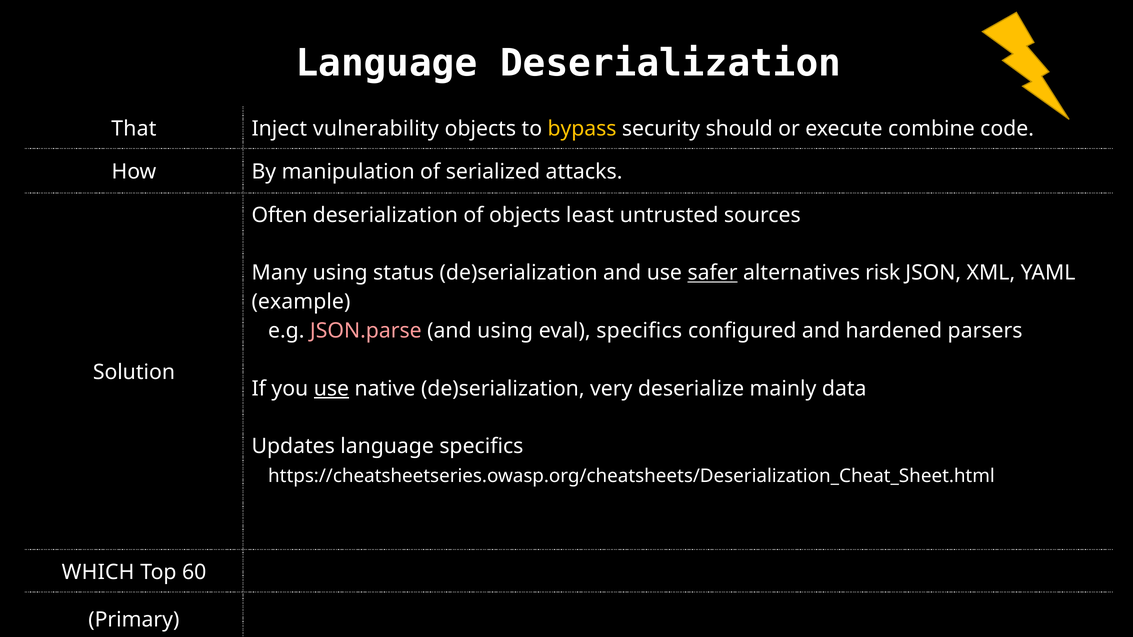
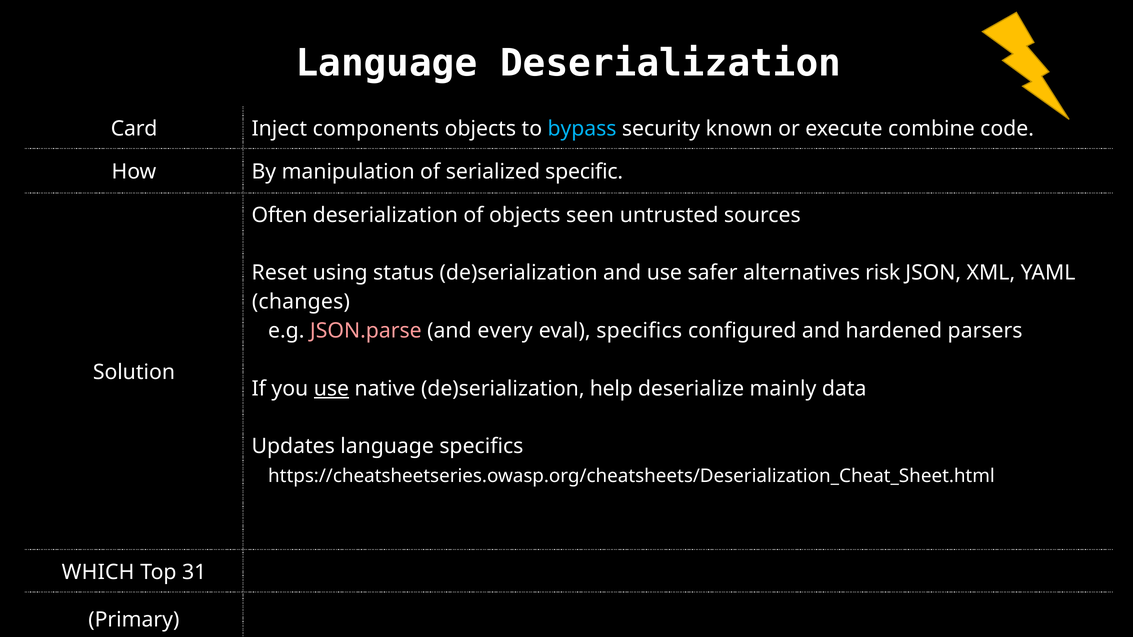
That: That -> Card (134, 129)
vulnerability: vulnerability -> components (376, 129)
bypass colour: yellow -> light blue (582, 129)
should: should -> known (739, 129)
attacks: attacks -> specific (584, 172)
least: least -> seen (590, 215)
Many: Many -> Reset (279, 273)
safer underline: present -> none (713, 273)
example: example -> changes (301, 302)
and using: using -> every (505, 331)
very: very -> help (611, 389)
60: 60 -> 31 (194, 572)
